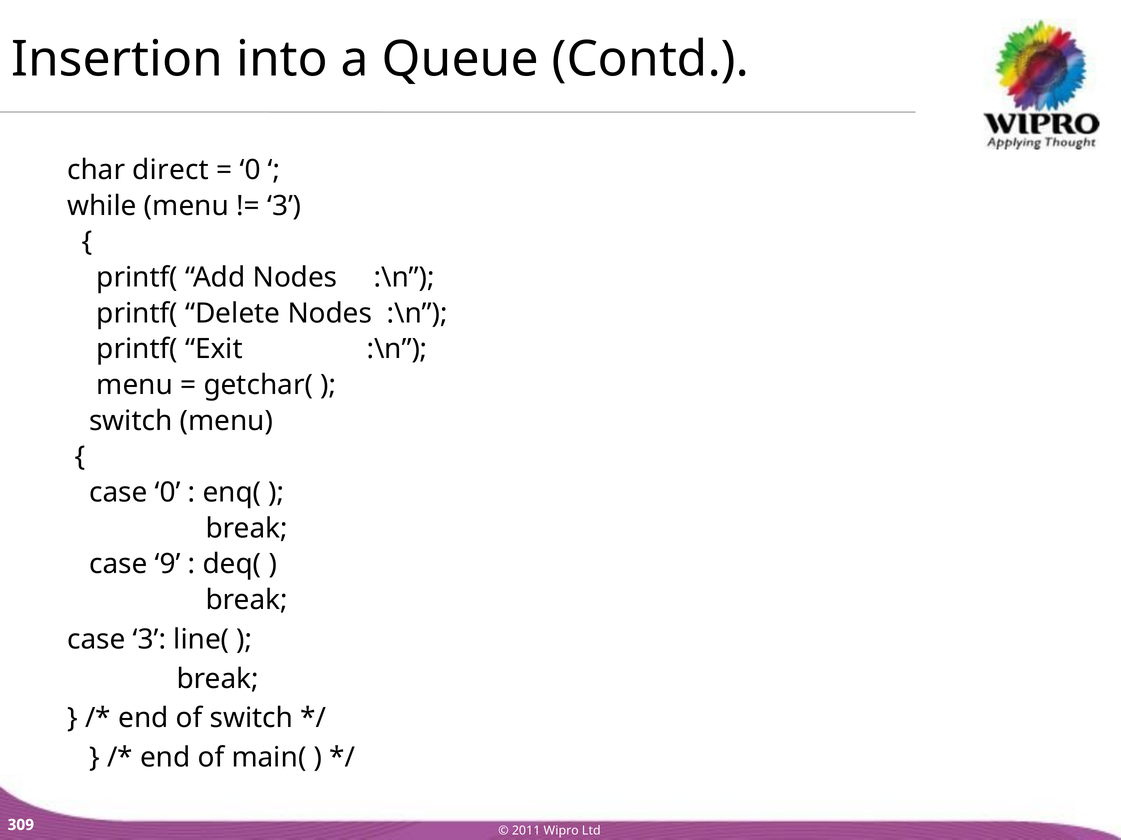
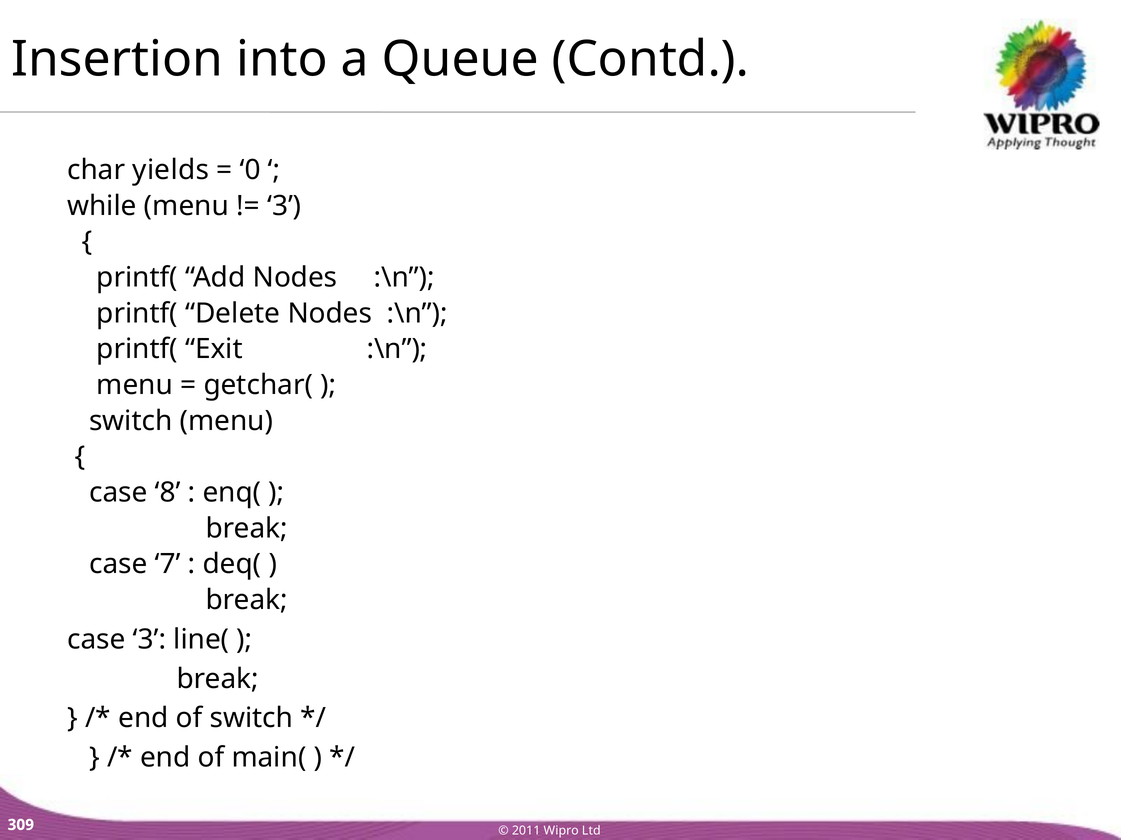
direct: direct -> yields (171, 170)
case 0: 0 -> 8 (168, 493)
9: 9 -> 7 (168, 565)
